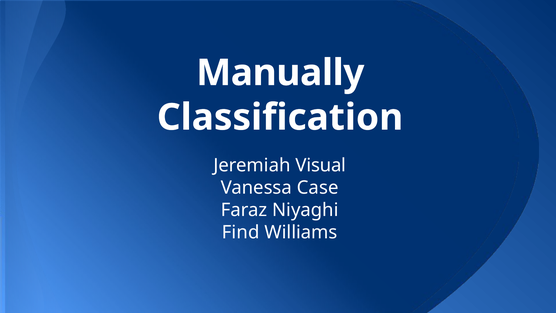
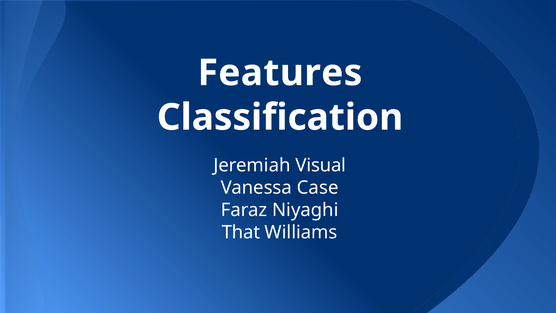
Manually: Manually -> Features (280, 73)
Find: Find -> That (241, 232)
